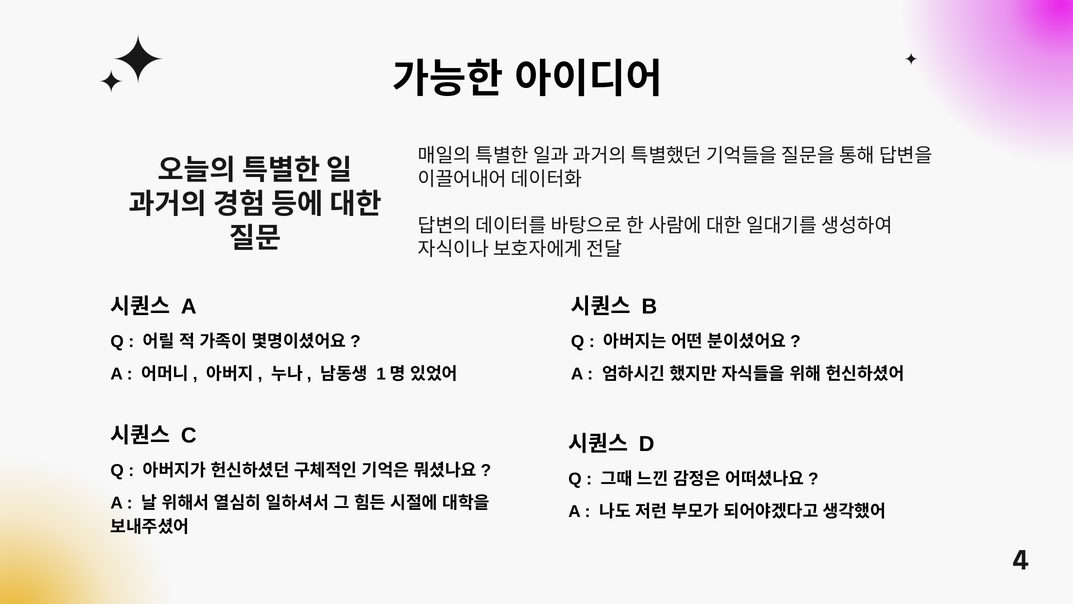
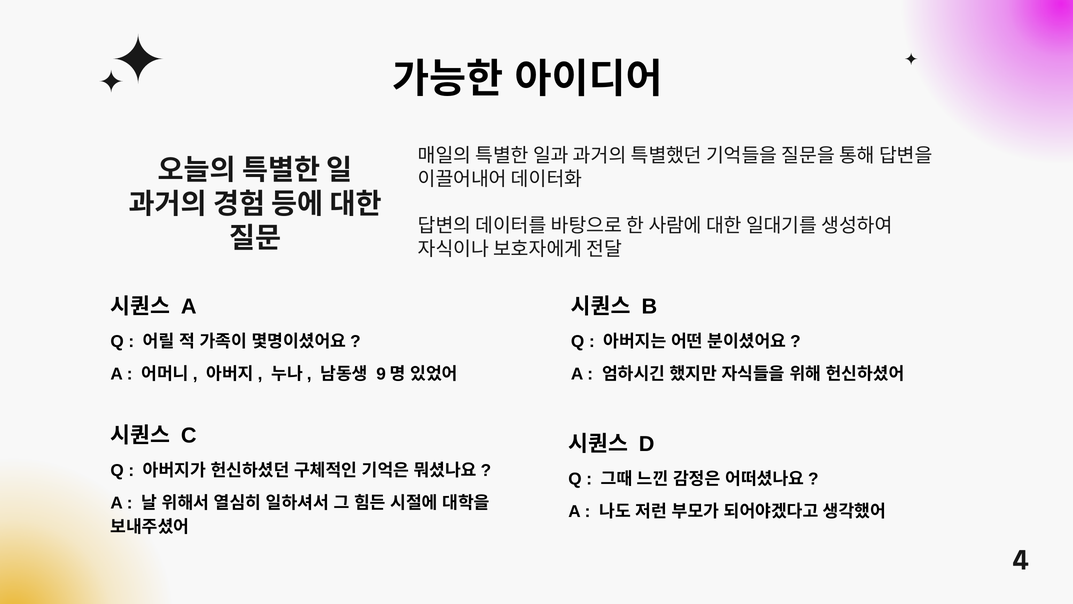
1: 1 -> 9 (381, 374)
